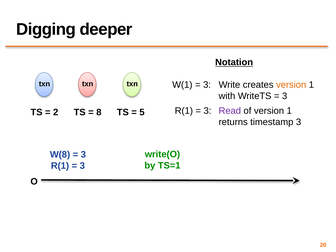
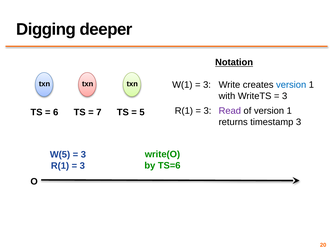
version colour: orange -> blue (291, 85)
2: 2 -> 6 (56, 112)
8: 8 -> 7 (99, 112)
W(8: W(8 -> W(5 (60, 154)
TS=1: TS=1 -> TS=6 (169, 165)
